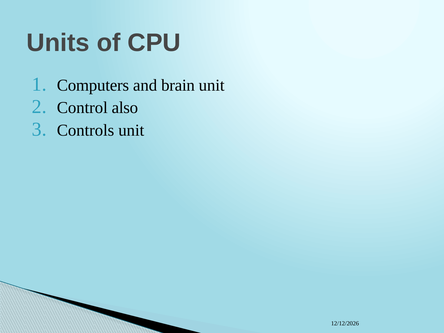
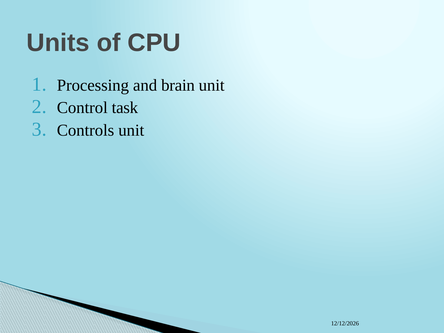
Computers: Computers -> Processing (93, 85)
also: also -> task (125, 108)
